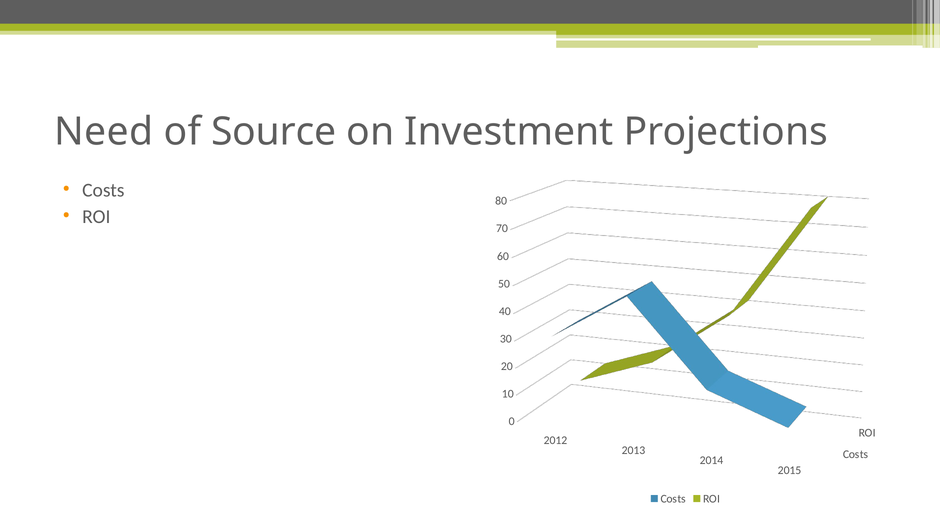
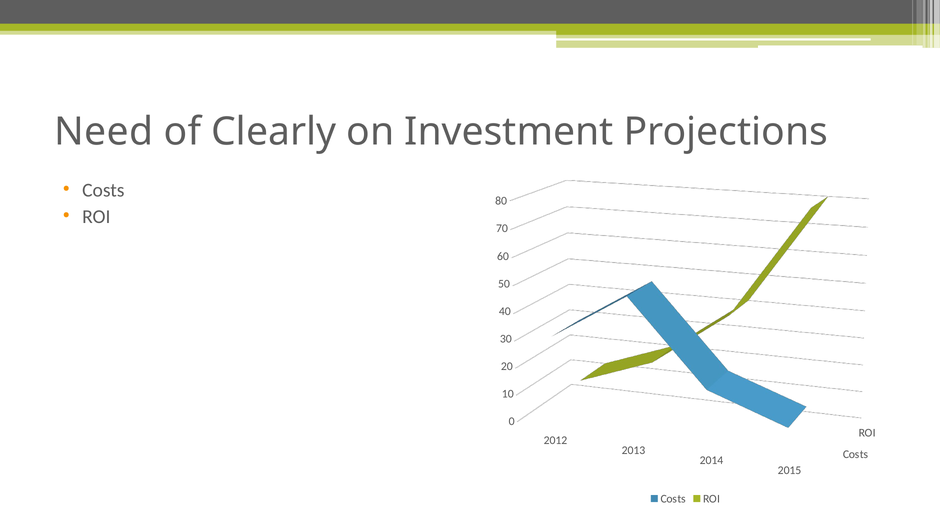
Source: Source -> Clearly (274, 132)
